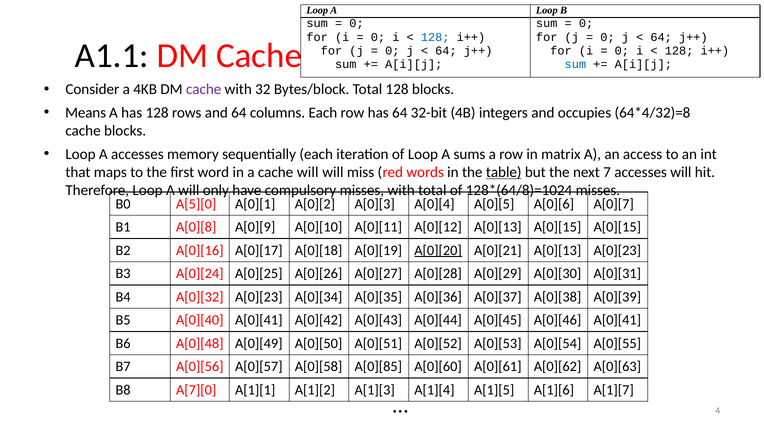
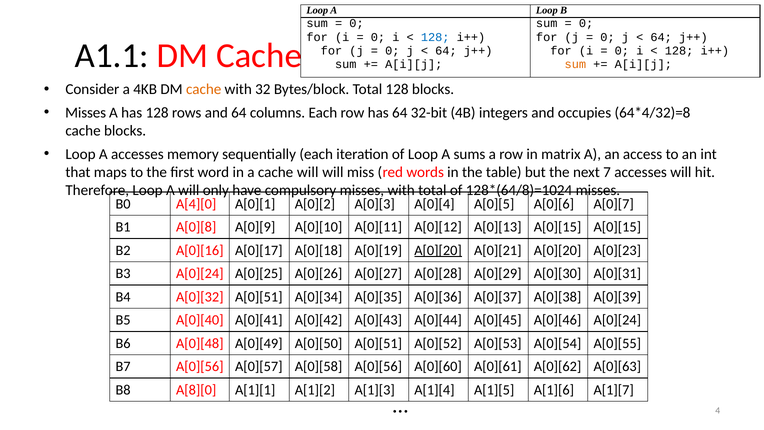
sum colour: blue -> orange (575, 64)
cache colour: purple -> orange (204, 89)
Means: Means -> Misses (86, 113)
table underline: present -> none (504, 172)
A[5][0: A[5][0 -> A[4][0 (196, 204)
A[0][21 A[0][13: A[0][13 -> A[0][20 (558, 250)
A[0][32 A[0][23: A[0][23 -> A[0][51 (259, 297)
A[0][46 A[0][41: A[0][41 -> A[0][24 (617, 320)
A[0][58 A[0][85: A[0][85 -> A[0][56 (378, 366)
A[7][0: A[7][0 -> A[8][0 (196, 390)
